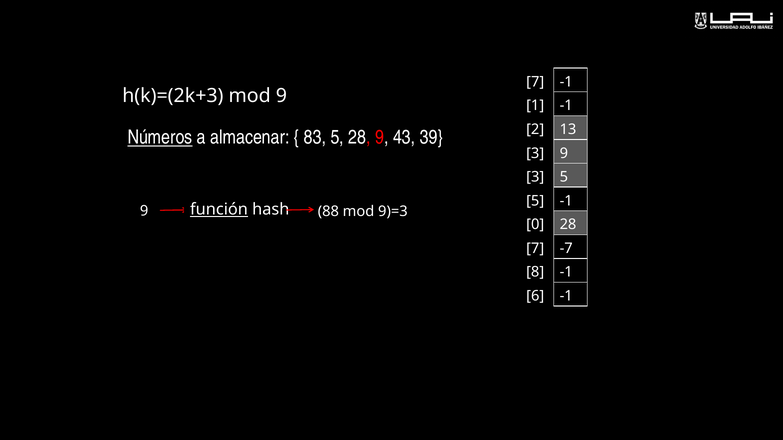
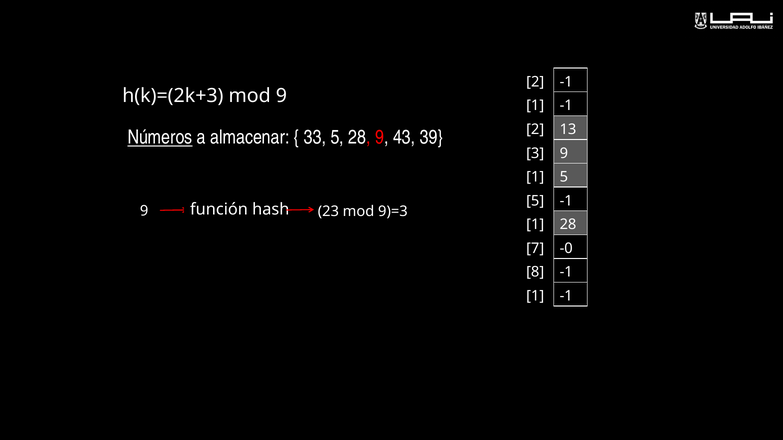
7: 7 -> 2 (535, 82)
83: 83 -> 33 (315, 138)
3: 3 -> 1 (535, 177)
función underline: present -> none (219, 210)
88: 88 -> 23 (328, 211)
0: 0 -> 1 (535, 225)
-7: -7 -> -0 (566, 249)
6: 6 -> 1 (535, 296)
